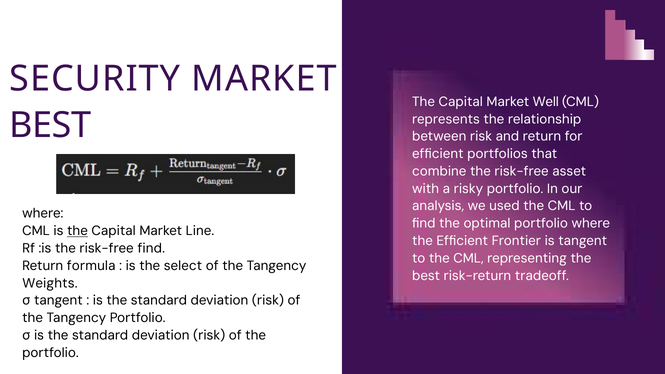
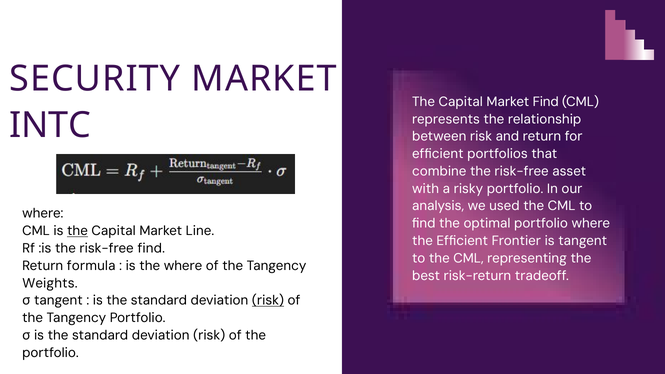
Market Well: Well -> Find (546, 102)
BEST: BEST -> INTC (50, 126)
the select: select -> where (183, 266)
risk underline: none -> present (268, 301)
